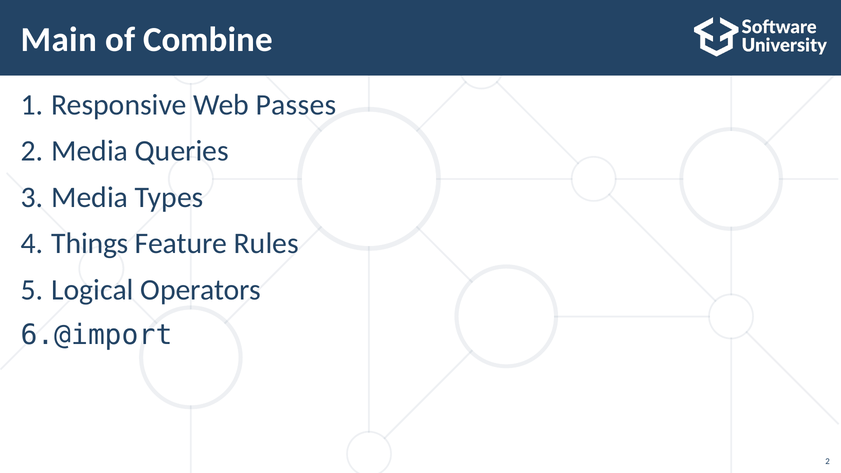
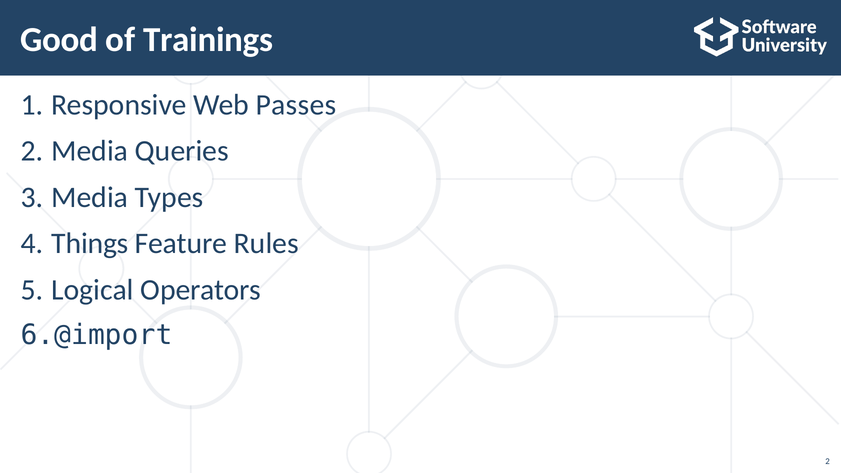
Main: Main -> Good (59, 40)
Combine: Combine -> Trainings (208, 40)
